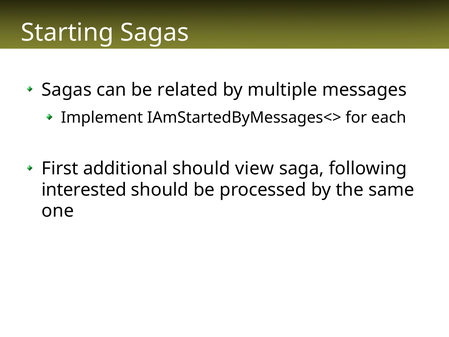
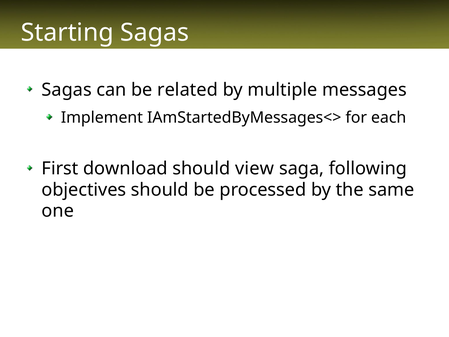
additional: additional -> download (125, 169)
interested: interested -> objectives (84, 190)
